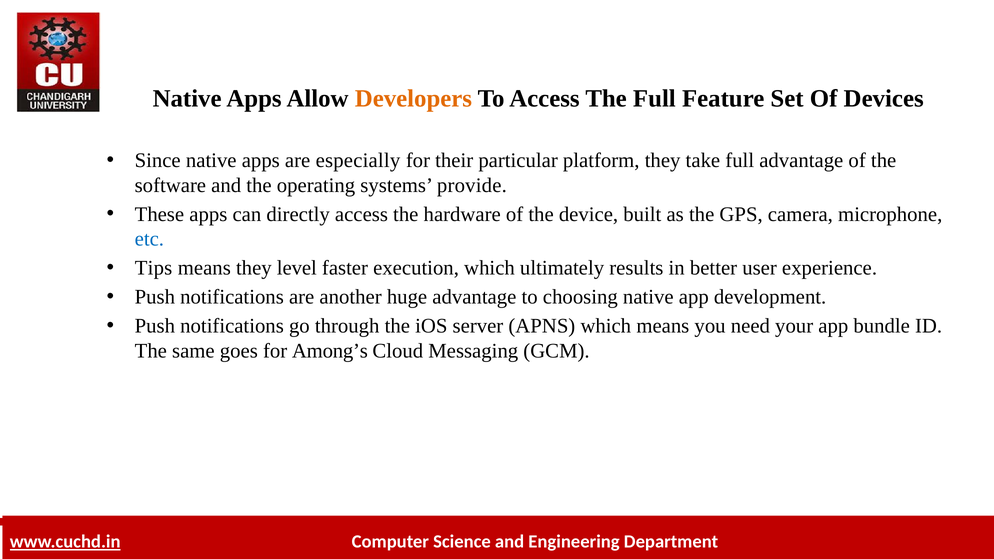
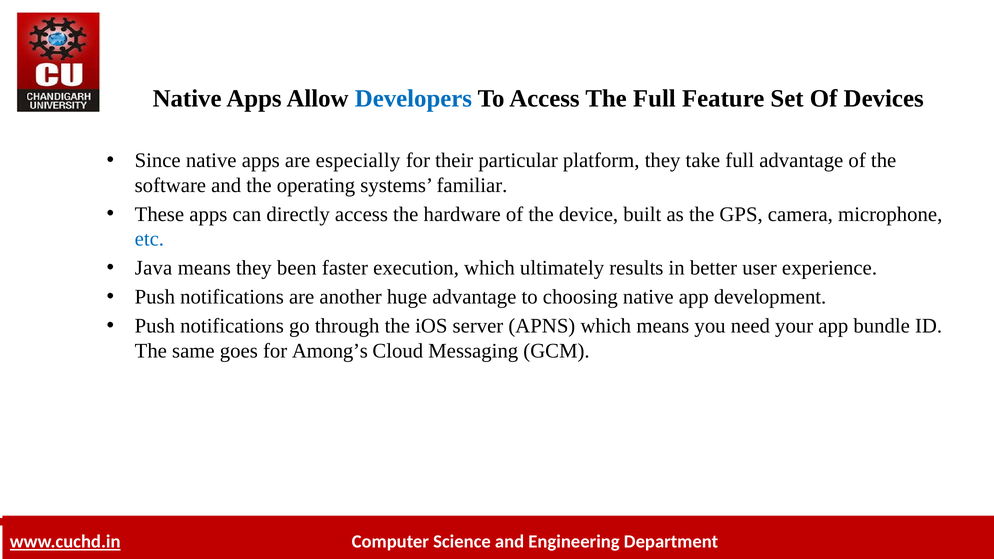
Developers colour: orange -> blue (413, 99)
provide: provide -> familiar (472, 185)
Tips: Tips -> Java (154, 268)
level: level -> been (297, 268)
